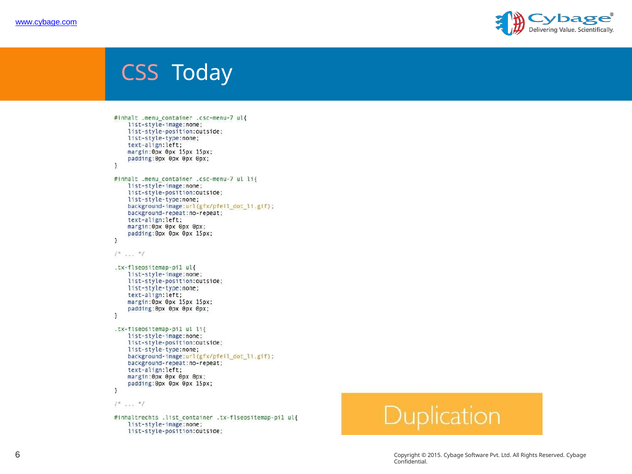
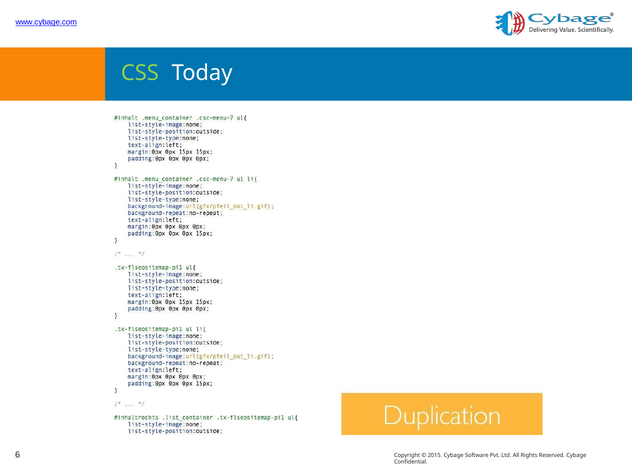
CSS colour: pink -> light green (140, 73)
